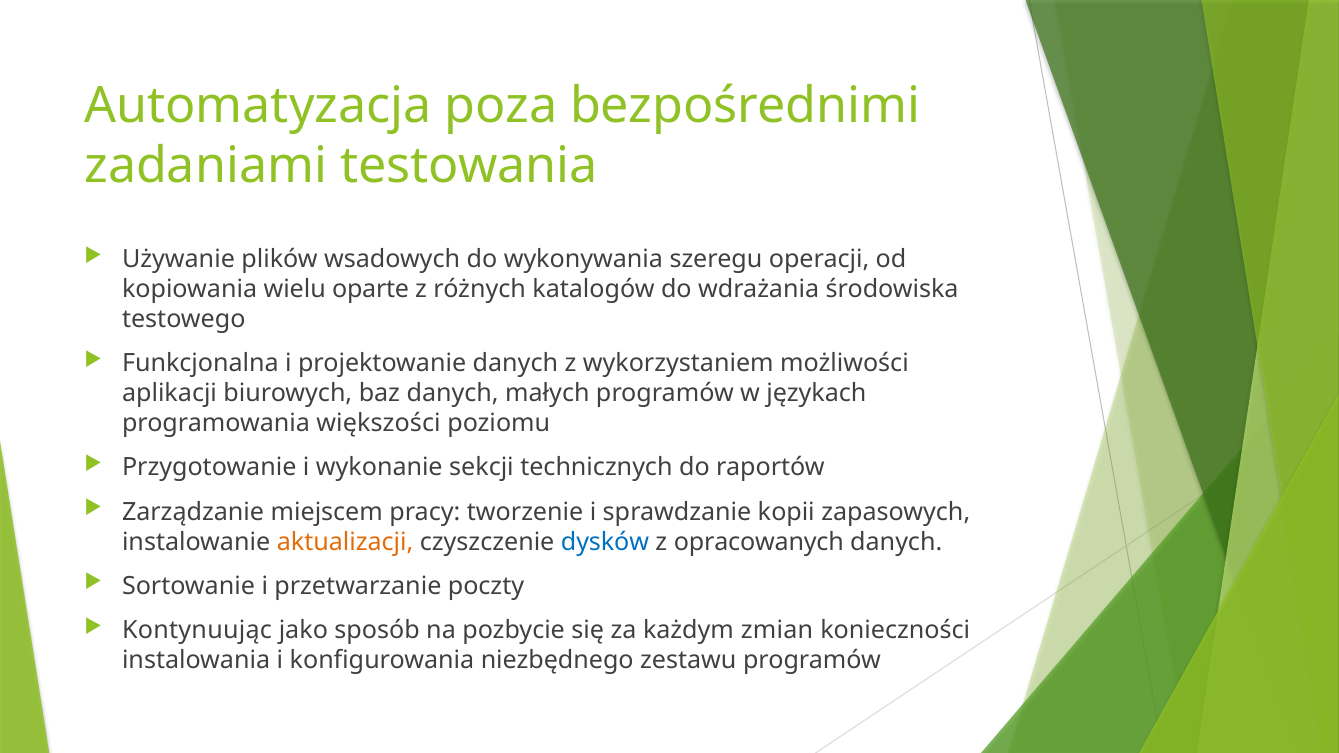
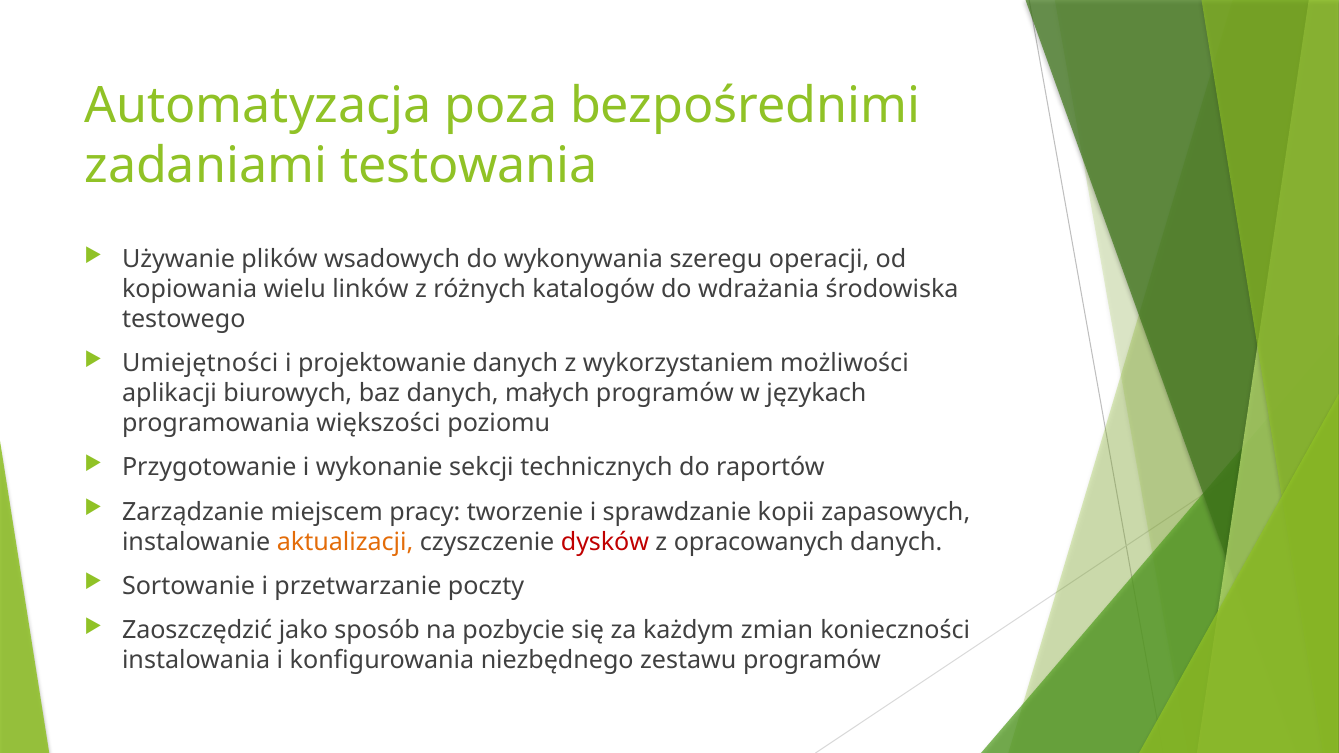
oparte: oparte -> linków (371, 289)
Funkcjonalna: Funkcjonalna -> Umiejętności (200, 363)
dysków colour: blue -> red (605, 542)
Kontynuując: Kontynuując -> Zaoszczędzić (197, 630)
